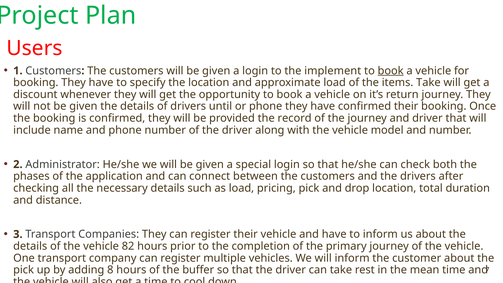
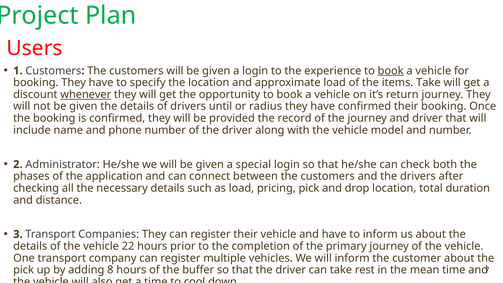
implement: implement -> experience (333, 71)
whenever underline: none -> present (86, 94)
or phone: phone -> radius (266, 106)
82: 82 -> 22 (128, 246)
